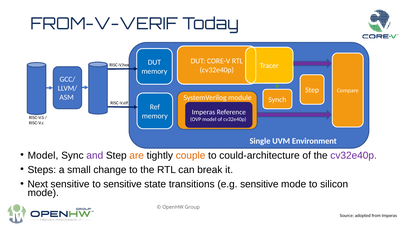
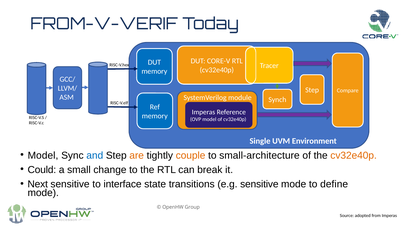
and colour: purple -> blue (95, 156)
could-architecture: could-architecture -> small-architecture (259, 156)
cv32e40p colour: purple -> orange (354, 156)
Steps: Steps -> Could (42, 170)
to sensitive: sensitive -> interface (123, 184)
silicon: silicon -> define (334, 184)
